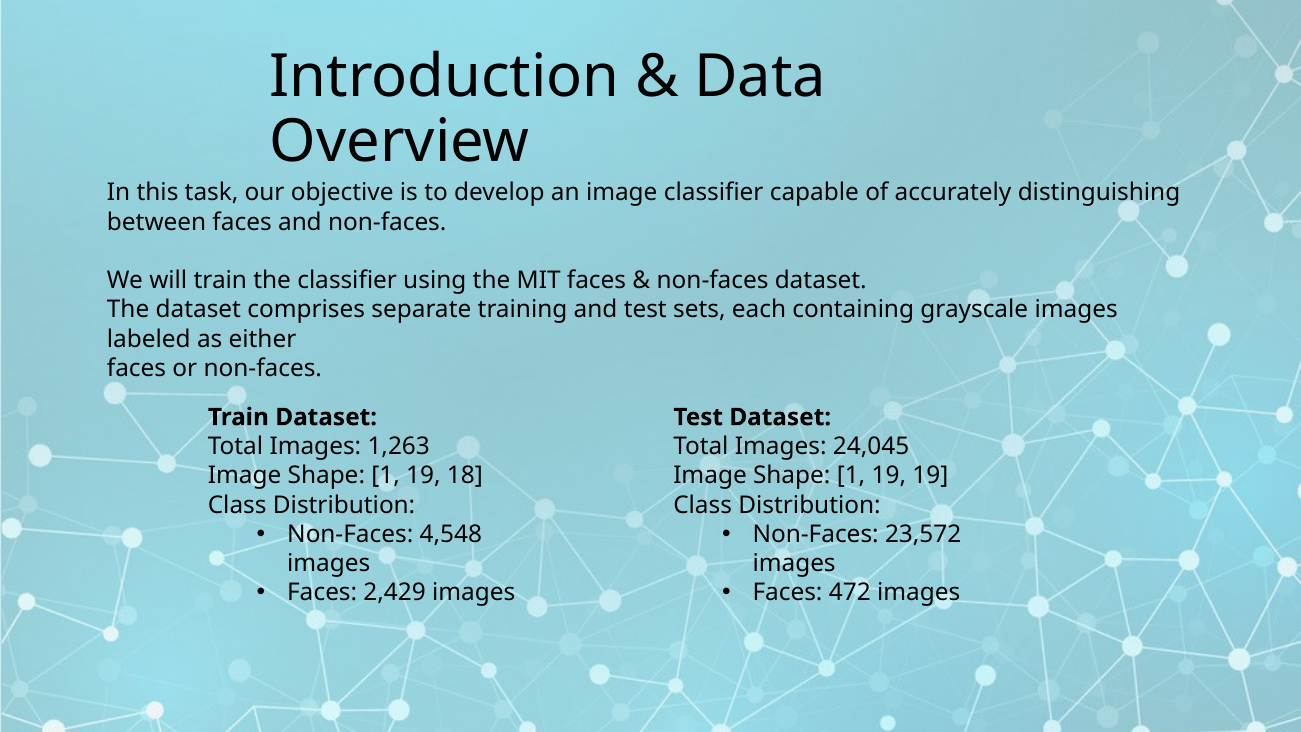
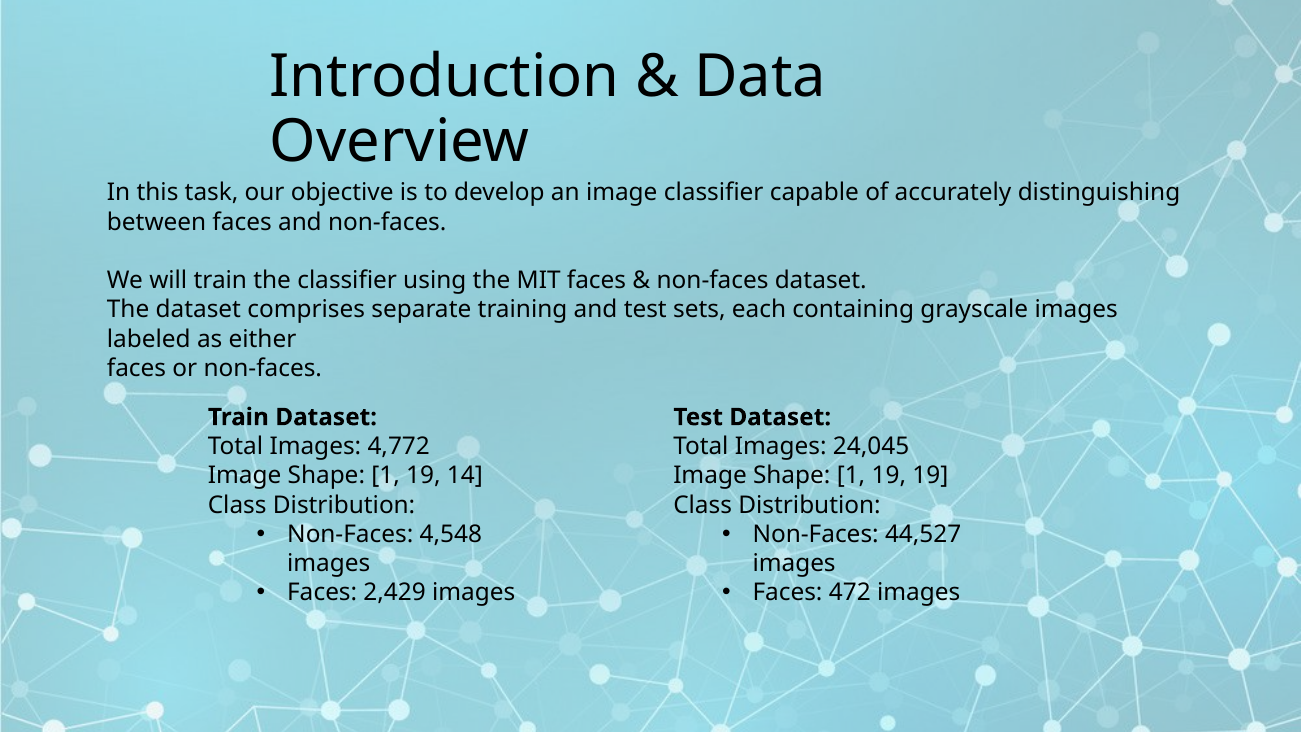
1,263: 1,263 -> 4,772 (399, 446)
18: 18 -> 14 (465, 476)
23,572: 23,572 -> 44,527 (923, 534)
